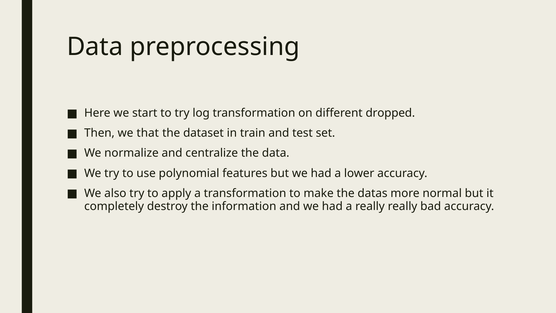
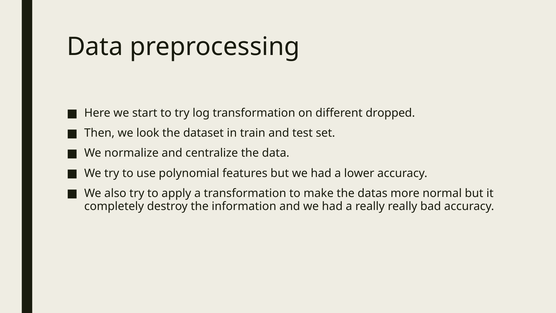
that: that -> look (148, 133)
